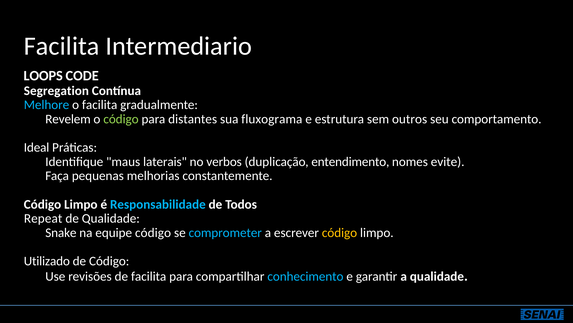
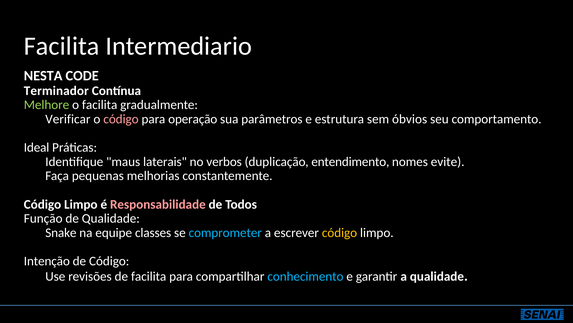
LOOPS: LOOPS -> NESTA (43, 76)
Segregation: Segregation -> Terminador (56, 91)
Melhore colour: light blue -> light green (47, 105)
Revelem: Revelem -> Verificar (68, 119)
código colour: light green -> pink (121, 119)
distantes: distantes -> operação (193, 119)
fluxograma: fluxograma -> parâmetros (272, 119)
outros: outros -> óbvios (410, 119)
Responsabilidade colour: light blue -> pink (158, 204)
Repeat: Repeat -> Função (43, 218)
equipe código: código -> classes (153, 232)
Utilizado: Utilizado -> Intenção (47, 261)
